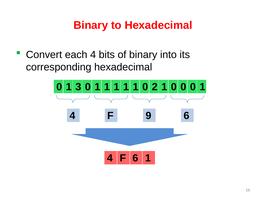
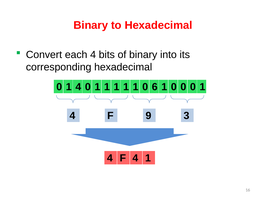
3: 3 -> 4 (78, 87)
2: 2 -> 6 (155, 87)
9 6: 6 -> 3 (186, 116)
F 6: 6 -> 4 (135, 158)
